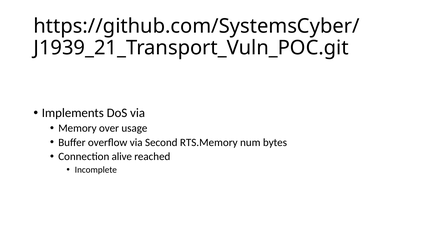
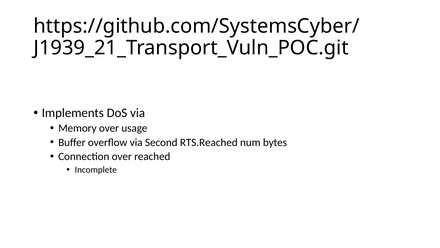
RTS.Memory: RTS.Memory -> RTS.Reached (209, 142)
Connection alive: alive -> over (122, 156)
